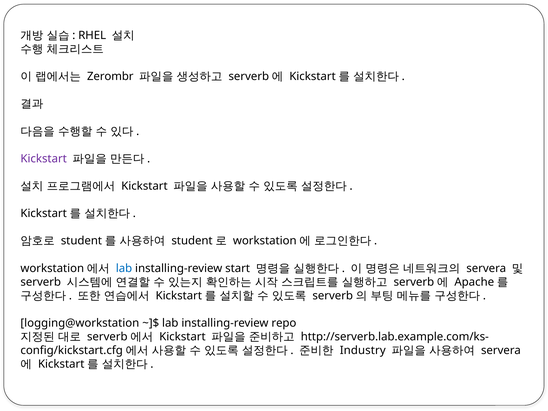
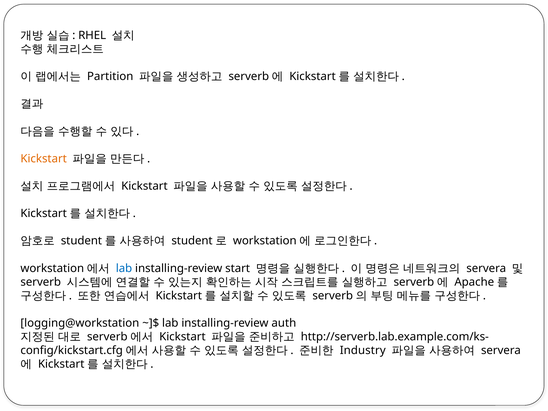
Zerombr: Zerombr -> Partition (110, 76)
Kickstart colour: purple -> orange (44, 159)
repo: repo -> auth (284, 323)
